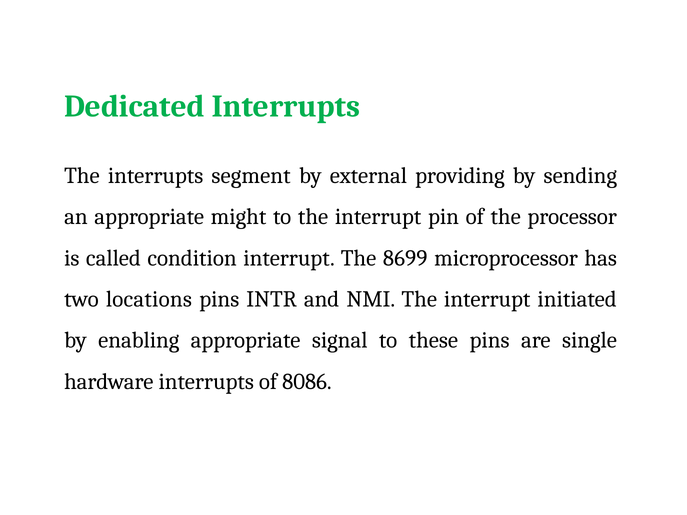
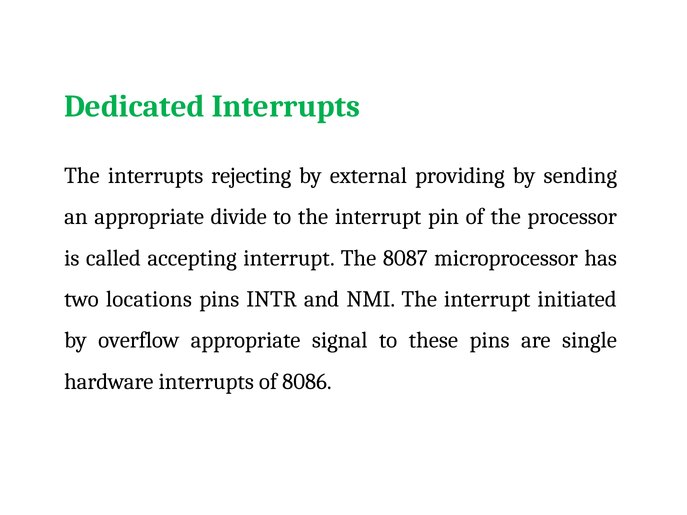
segment: segment -> rejecting (251, 176)
might: might -> divide (239, 217)
condition: condition -> accepting (192, 258)
8699: 8699 -> 8087 (405, 258)
enabling: enabling -> overflow (139, 341)
